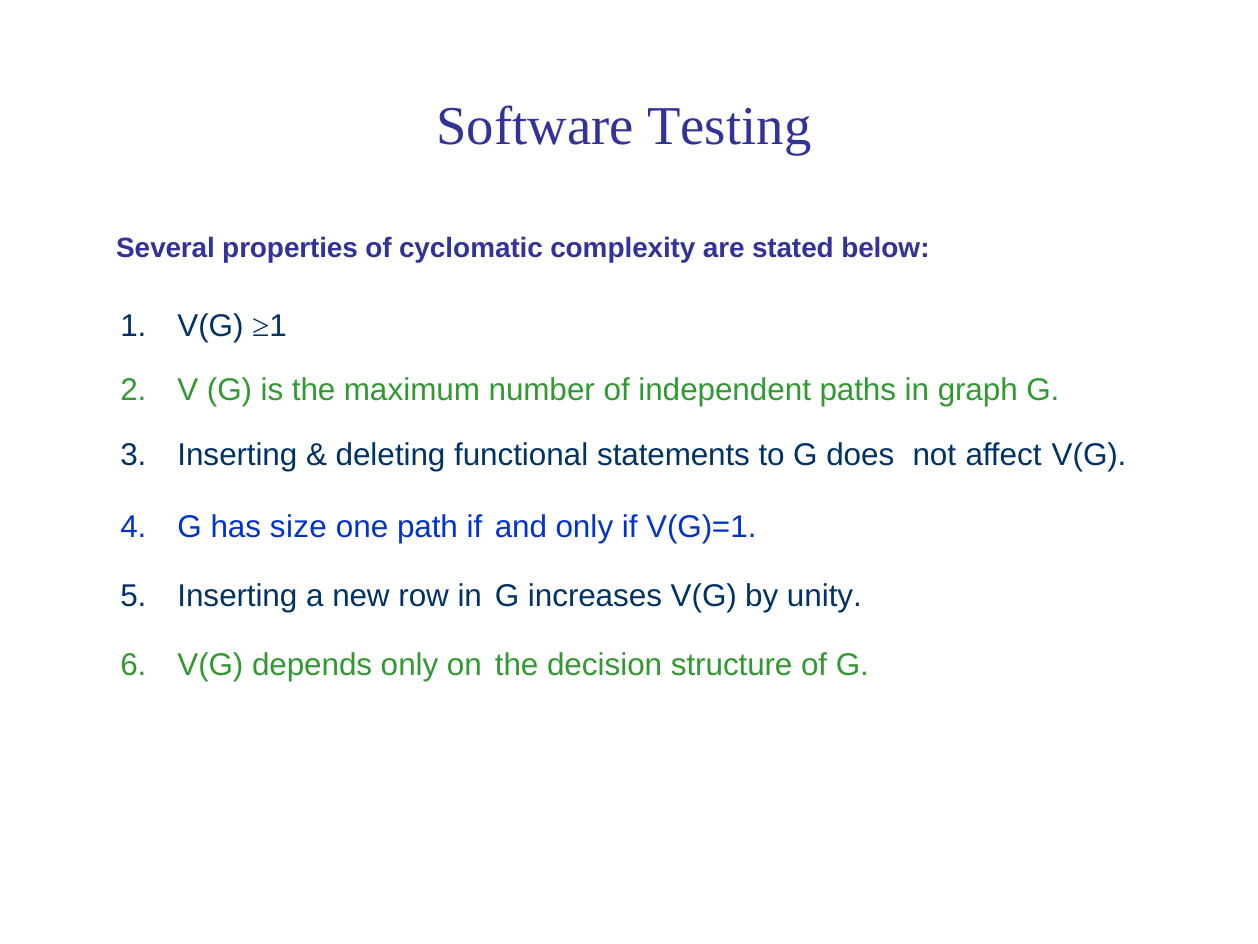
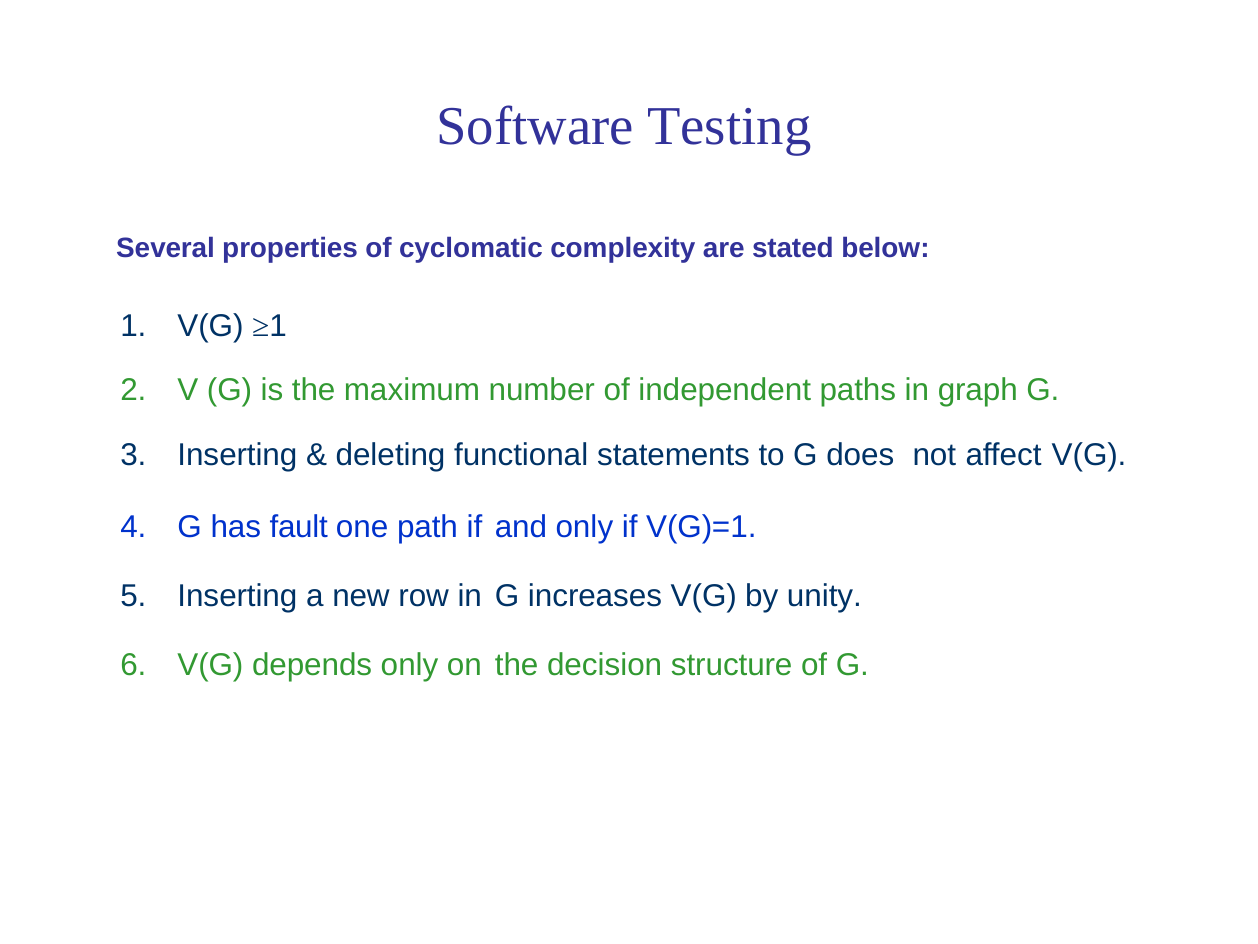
size: size -> fault (299, 527)
